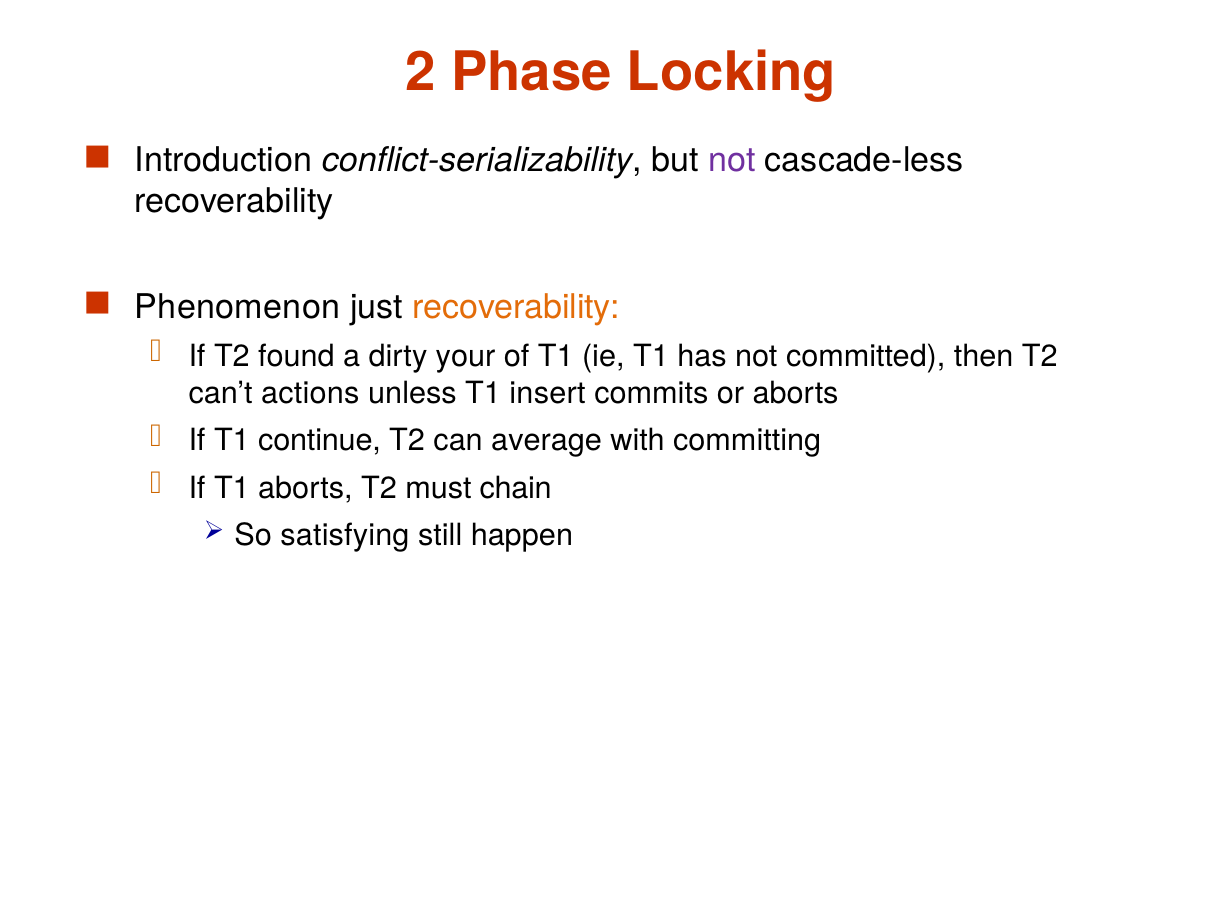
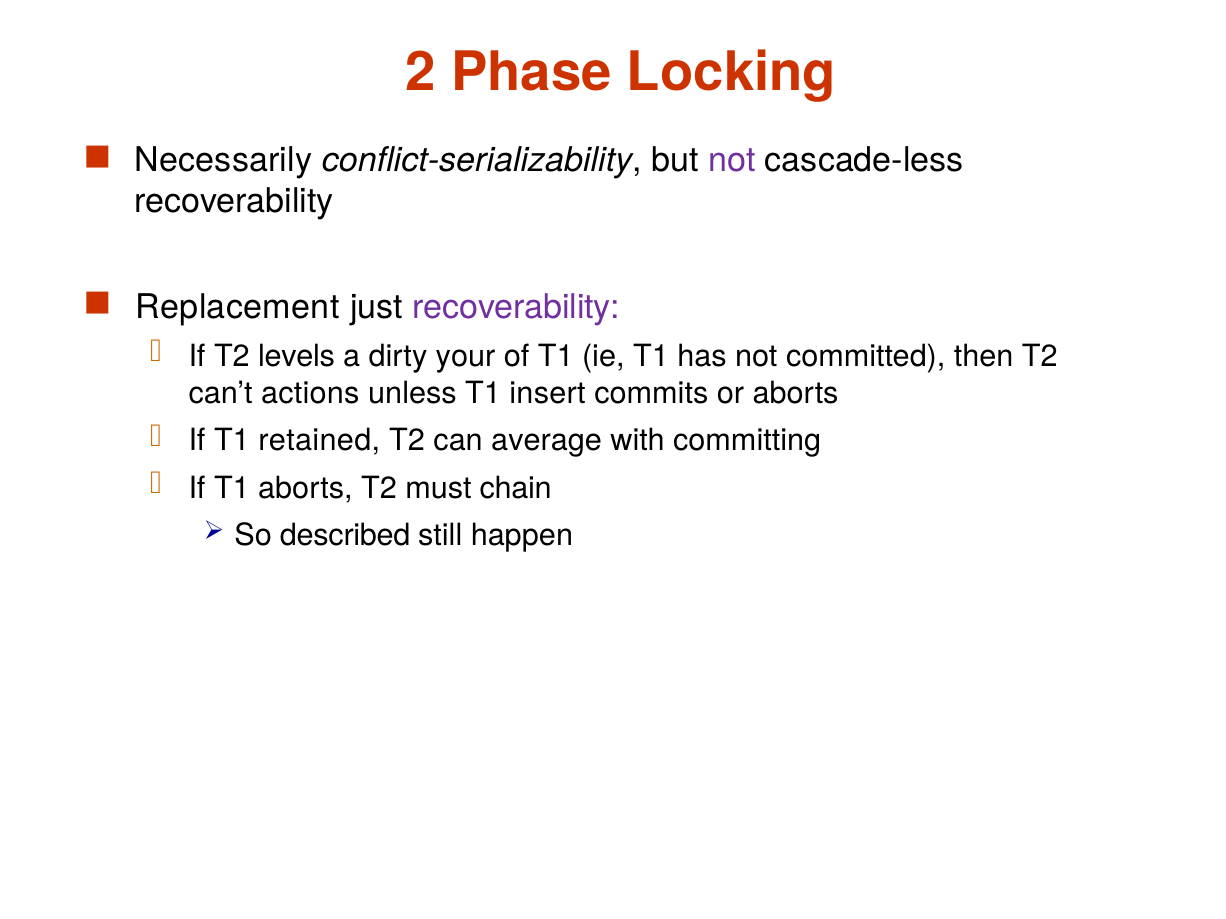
Introduction: Introduction -> Necessarily (224, 161)
Phenomenon: Phenomenon -> Replacement (238, 307)
recoverability colour: orange -> purple (516, 307)
found: found -> levels (296, 357)
continue: continue -> retained (319, 441)
satisfying: satisfying -> described (345, 536)
